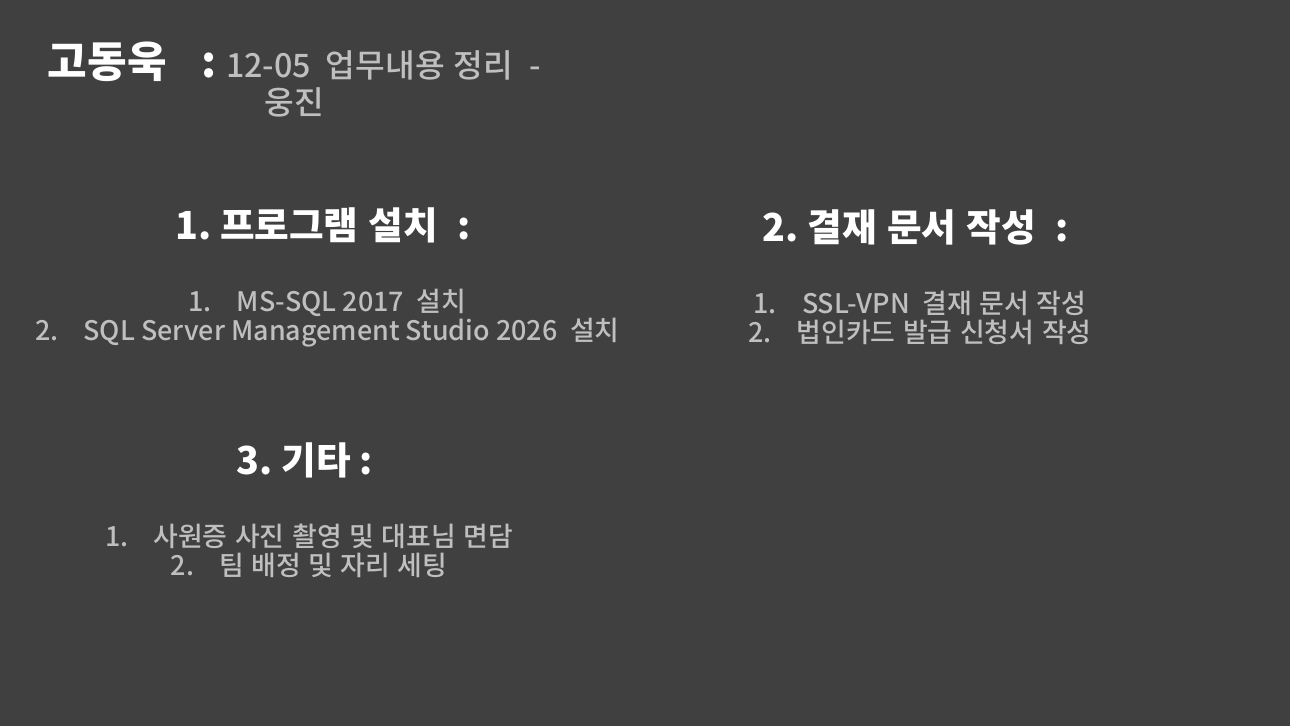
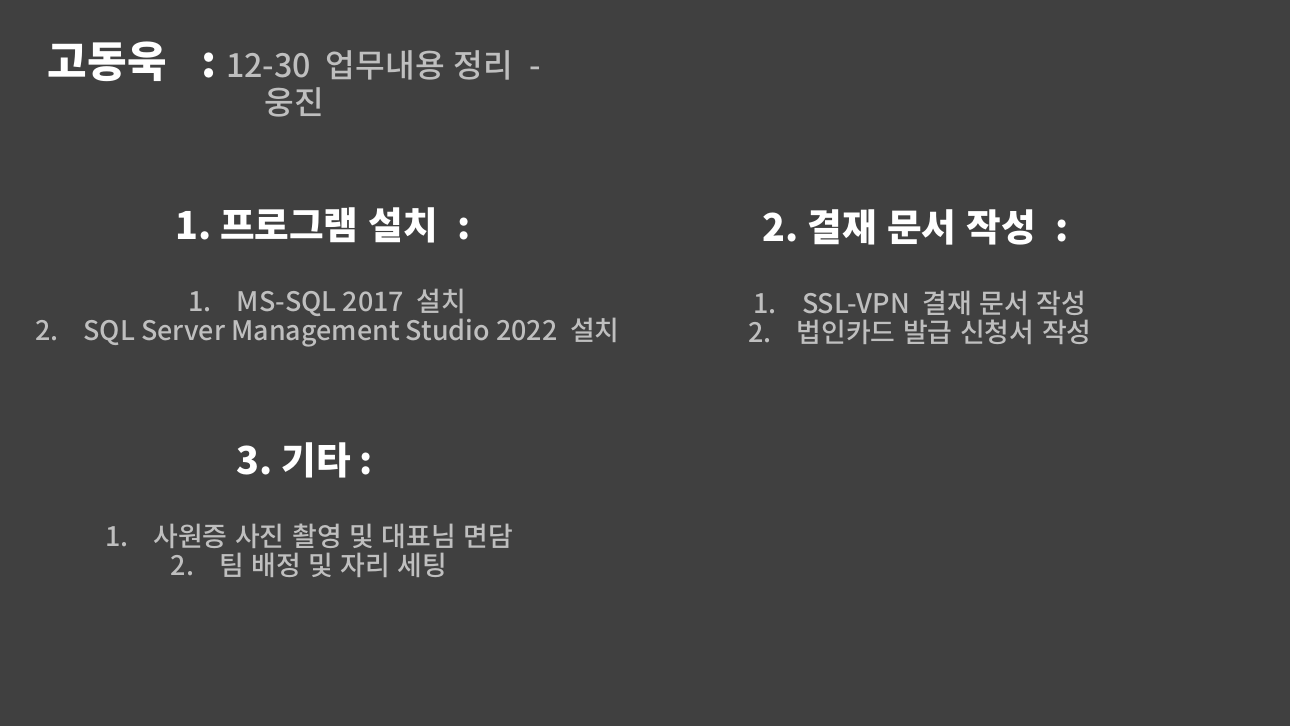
12-05: 12-05 -> 12-30 (269, 67)
2026: 2026 -> 2022 (527, 332)
